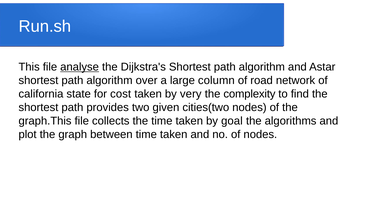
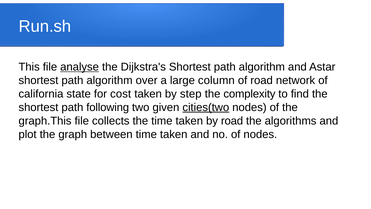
very: very -> step (191, 94)
provides: provides -> following (108, 107)
cities(two underline: none -> present (206, 107)
by goal: goal -> road (232, 121)
